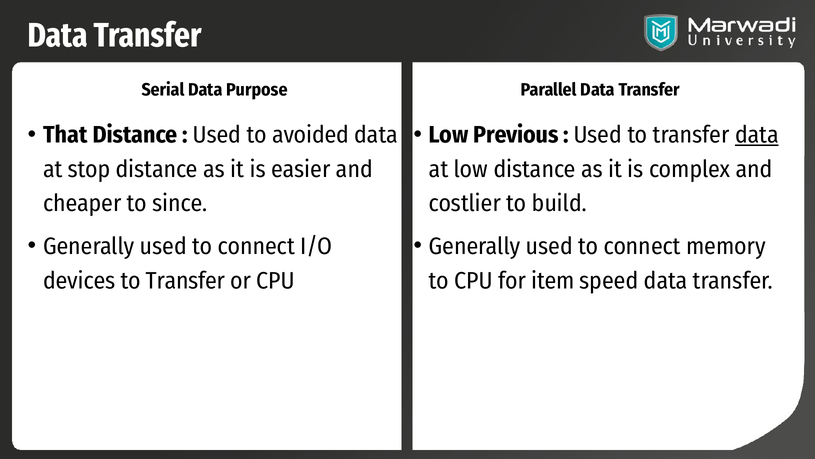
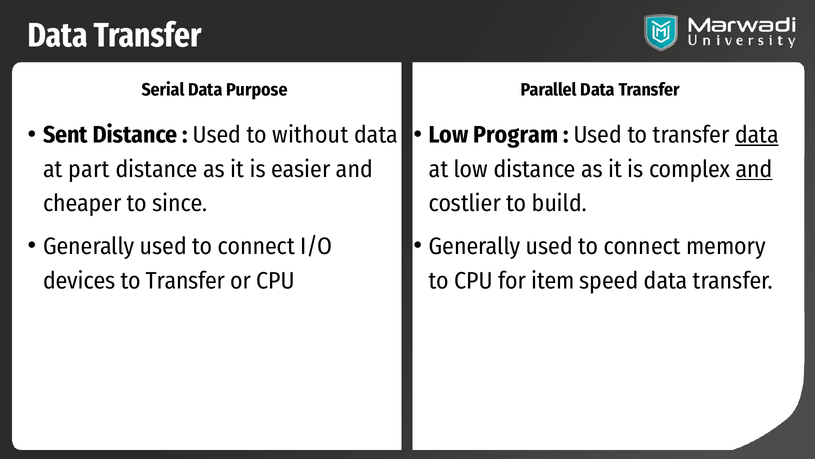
That: That -> Sent (65, 135)
avoided: avoided -> without (310, 135)
Previous: Previous -> Program (516, 135)
stop: stop -> part (89, 169)
and underline: none -> present (754, 169)
